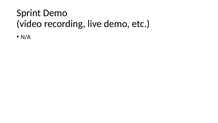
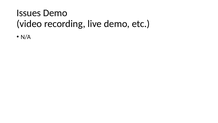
Sprint: Sprint -> Issues (29, 13)
